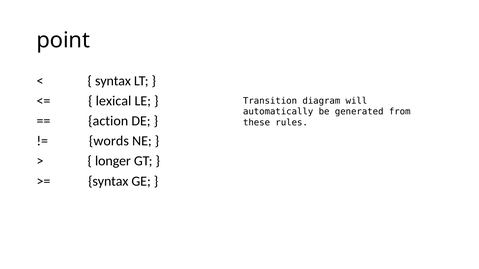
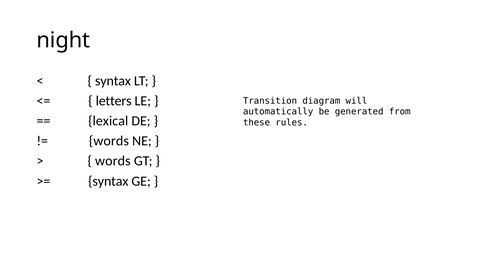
point: point -> night (63, 40)
lexical: lexical -> letters (114, 101)
action: action -> lexical (108, 121)
longer: longer -> words (113, 161)
